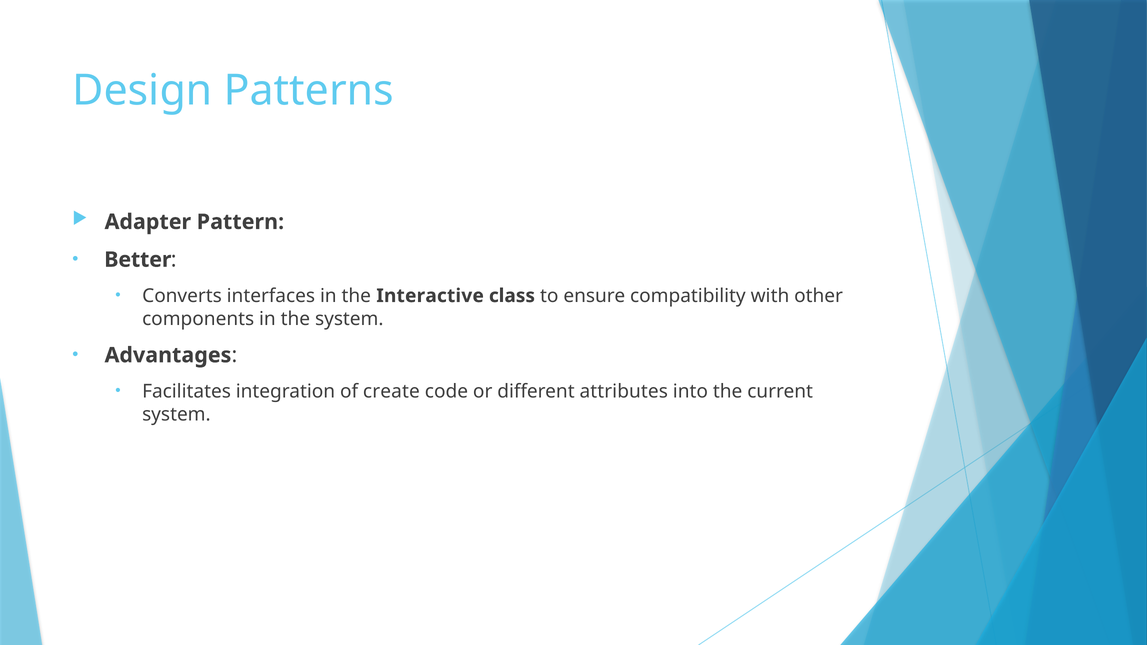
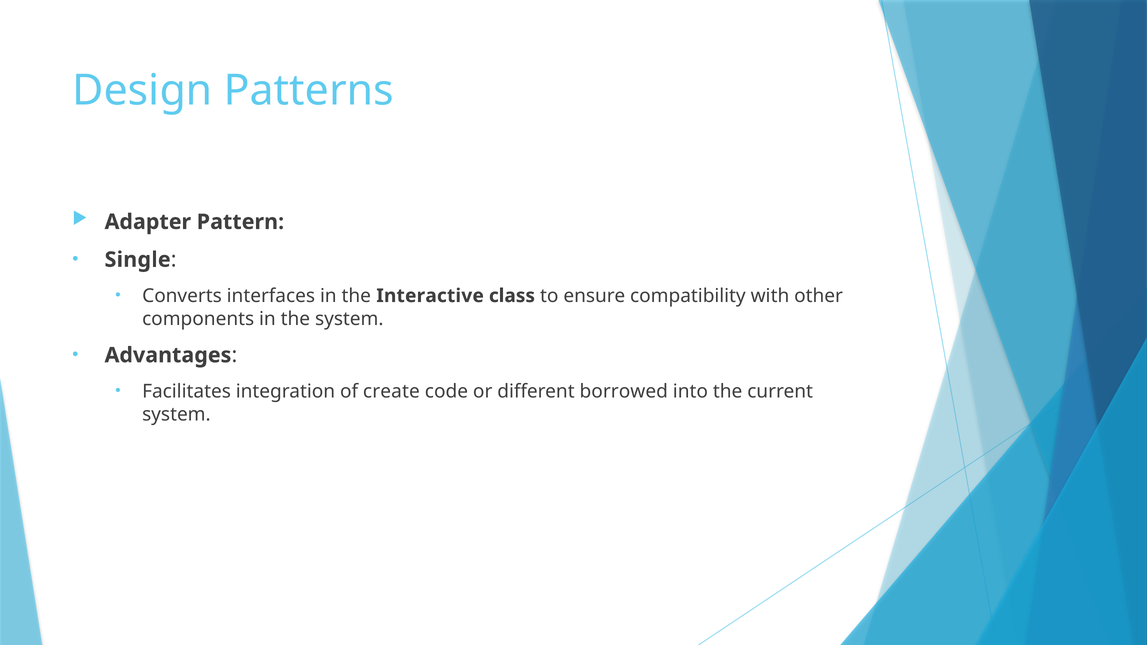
Better: Better -> Single (138, 260)
attributes: attributes -> borrowed (624, 391)
